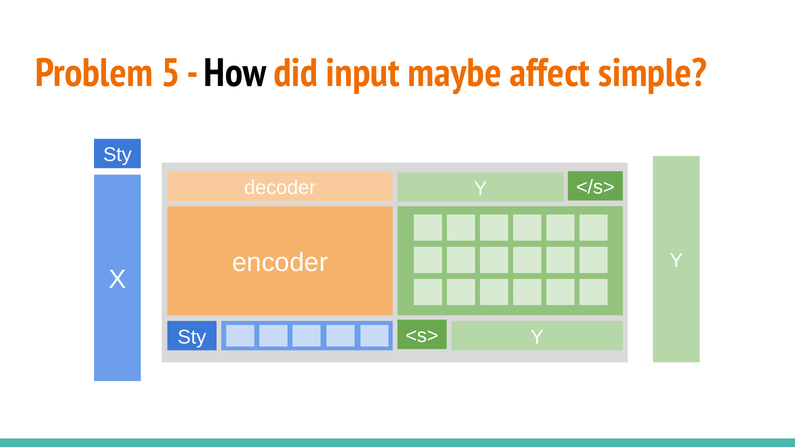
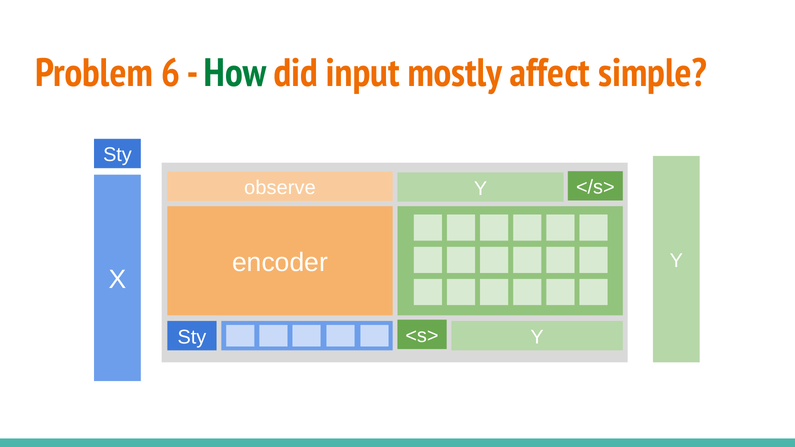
5: 5 -> 6 (171, 73)
How colour: black -> green (235, 73)
maybe: maybe -> mostly (455, 73)
decoder: decoder -> observe (280, 188)
